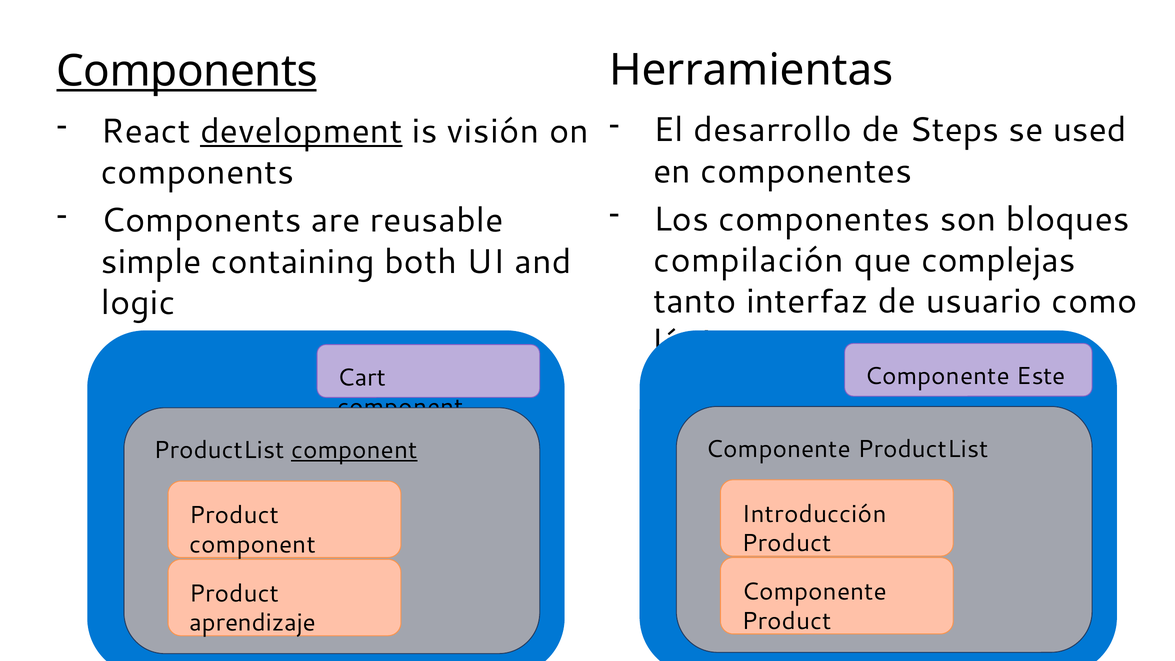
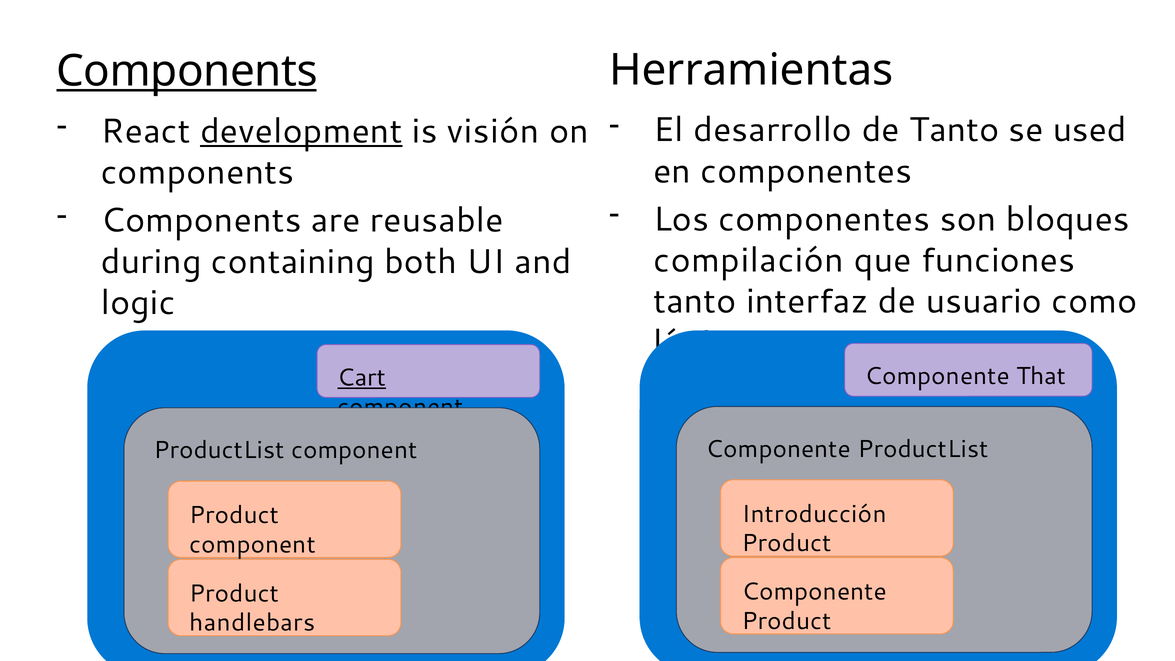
de Steps: Steps -> Tanto (954, 130)
complejas: complejas -> funciones (998, 260)
simple: simple -> during (151, 262)
Este: Este -> That (1041, 376)
Cart underline: none -> present (362, 378)
component underline: present -> none (354, 450)
aprendizaje: aprendizaje -> handlebars (252, 623)
